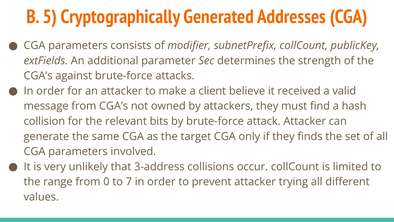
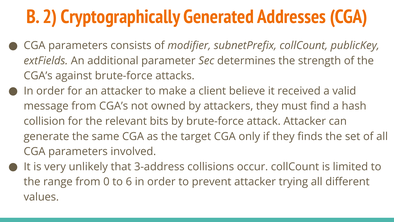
5: 5 -> 2 (50, 17)
7: 7 -> 6 (129, 181)
